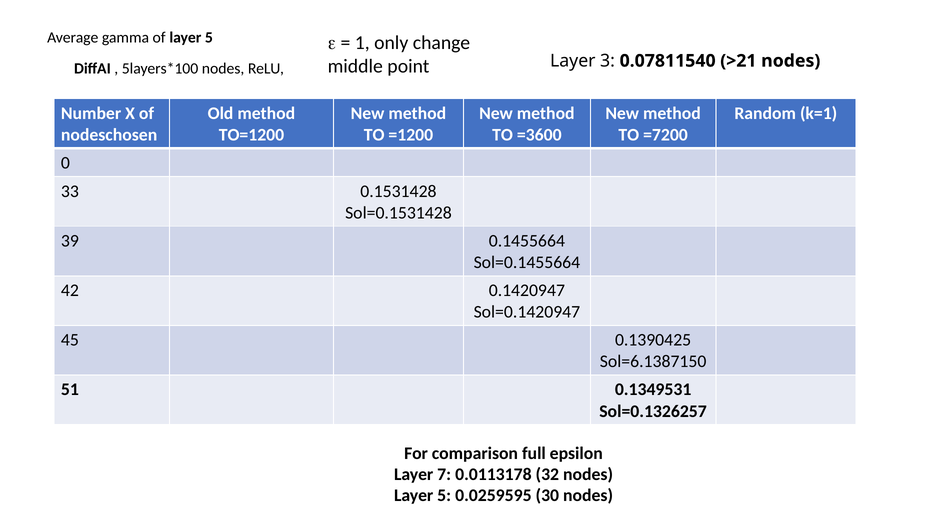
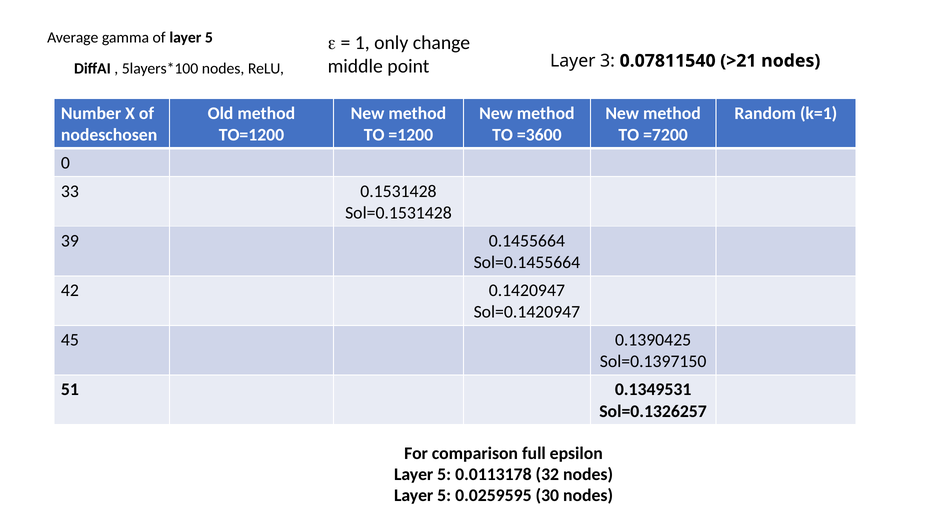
Sol=6.1387150: Sol=6.1387150 -> Sol=0.1397150 (653, 362)
7: 7 -> 5 (444, 475)
